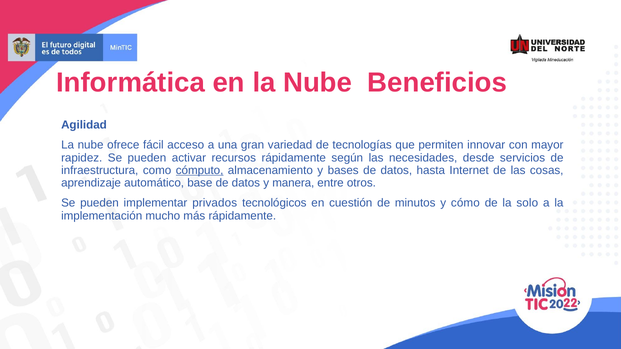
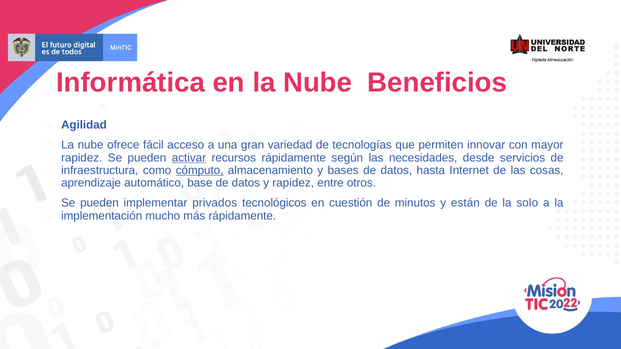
activar underline: none -> present (189, 158)
y manera: manera -> rapidez (293, 183)
cómo: cómo -> están (465, 203)
